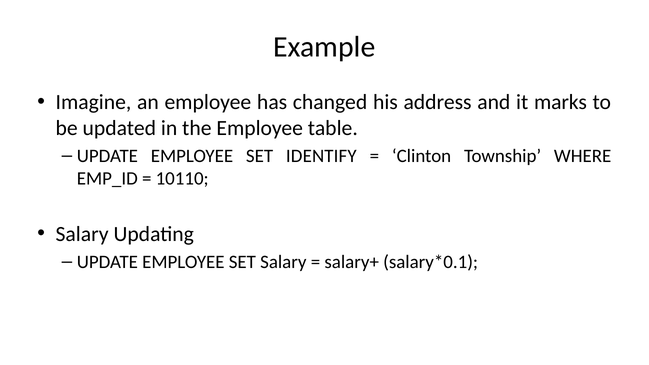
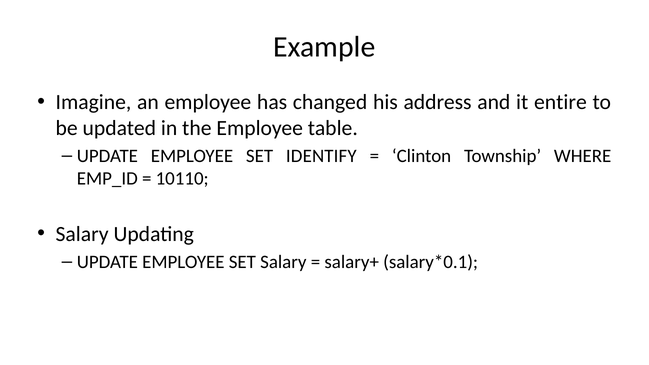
marks: marks -> entire (560, 102)
